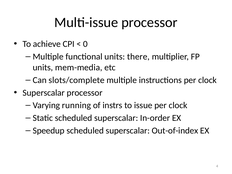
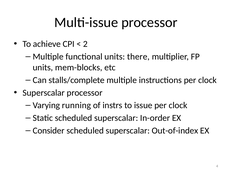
0: 0 -> 2 (85, 44)
mem-media: mem-media -> mem-blocks (79, 67)
slots/complete: slots/complete -> stalls/complete (77, 80)
Speedup: Speedup -> Consider (49, 131)
